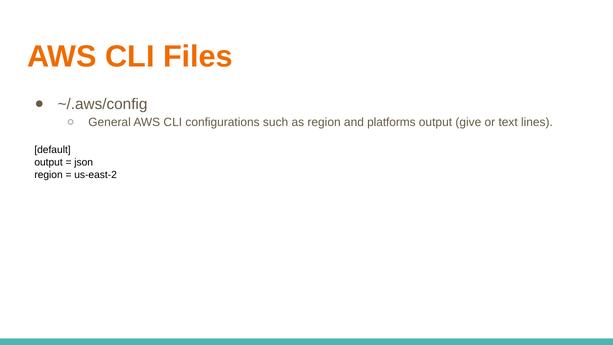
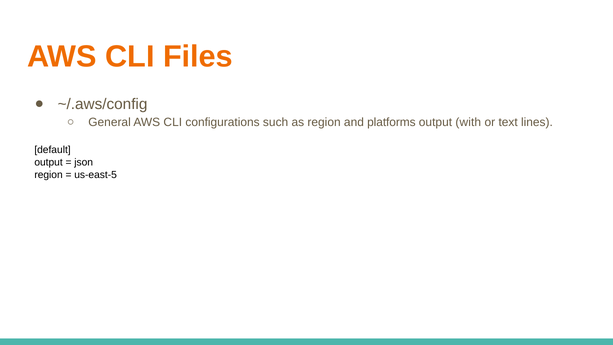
give: give -> with (468, 122)
us-east-2: us-east-2 -> us-east-5 (96, 175)
